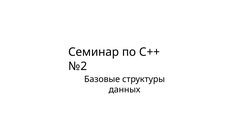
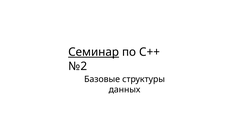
Семинар underline: none -> present (94, 52)
